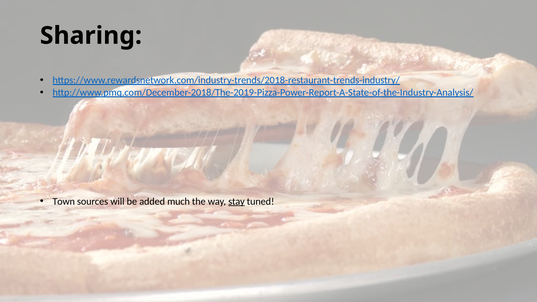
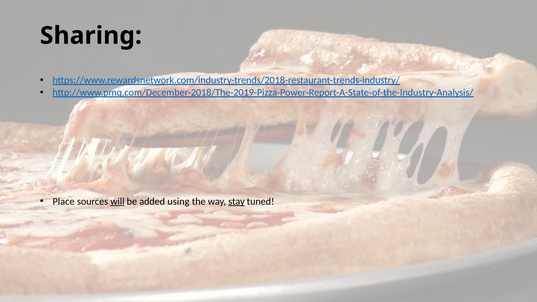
Town: Town -> Place (64, 202)
will underline: none -> present (117, 202)
much: much -> using (178, 202)
